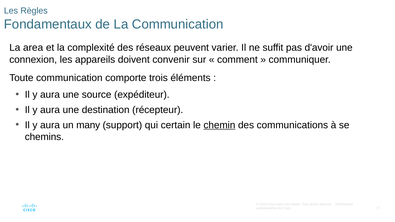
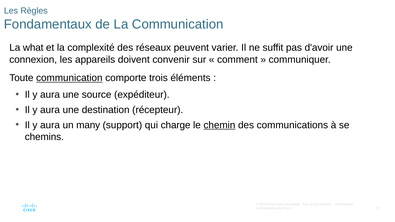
area: area -> what (33, 48)
communication underline: none -> present (69, 78)
certain: certain -> charge (176, 125)
